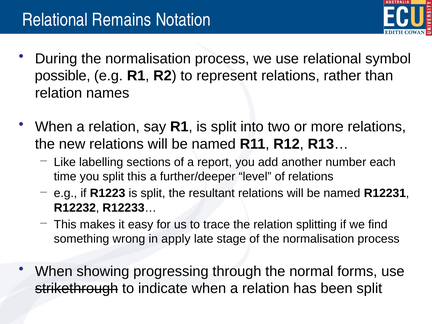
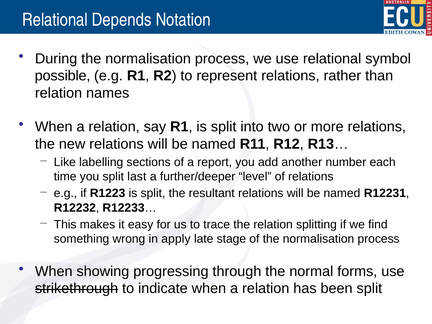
Remains: Remains -> Depends (122, 20)
split this: this -> last (137, 177)
